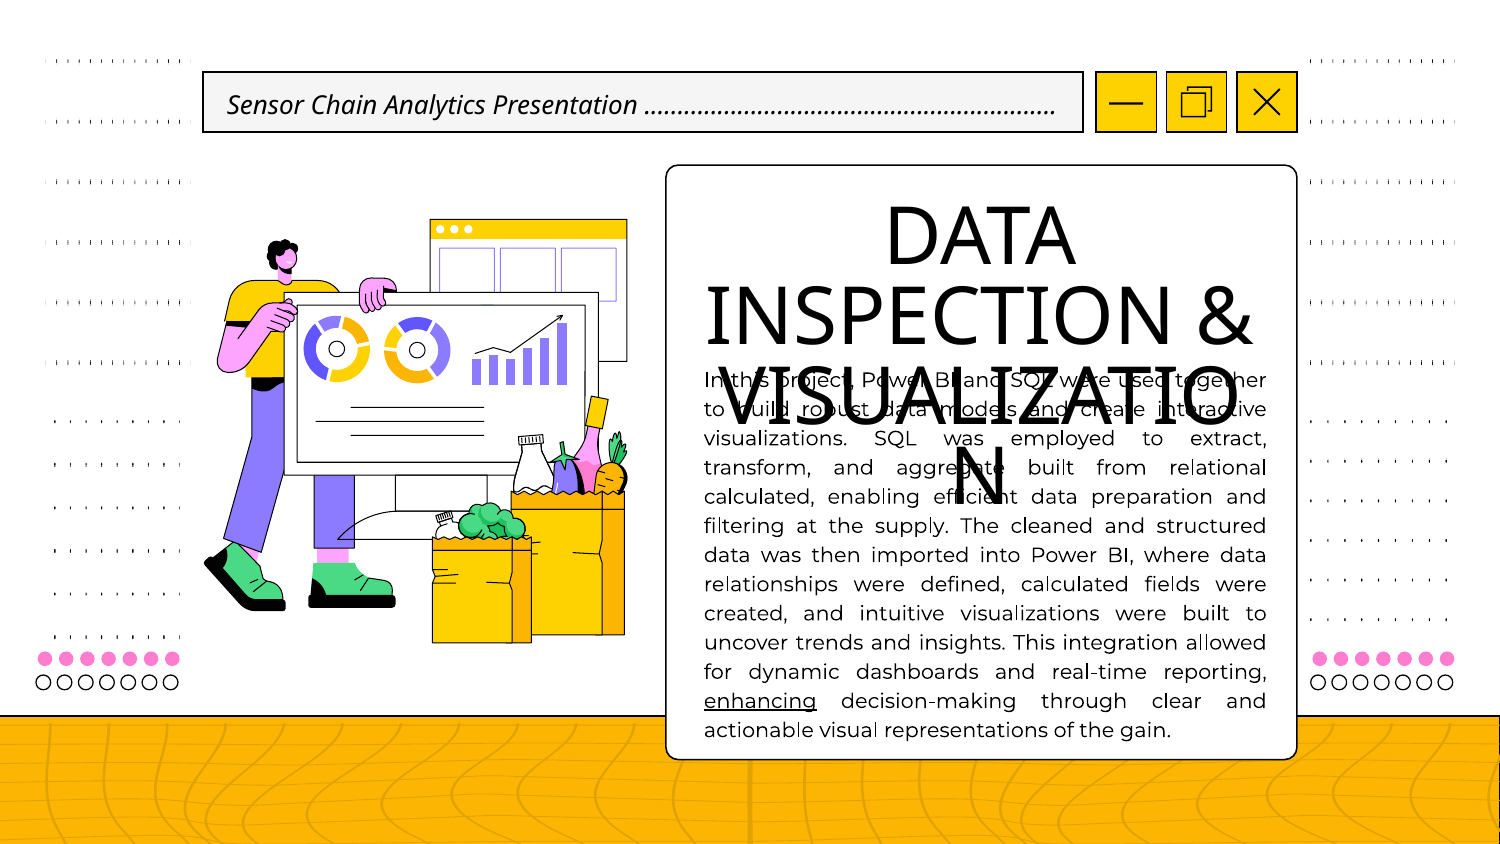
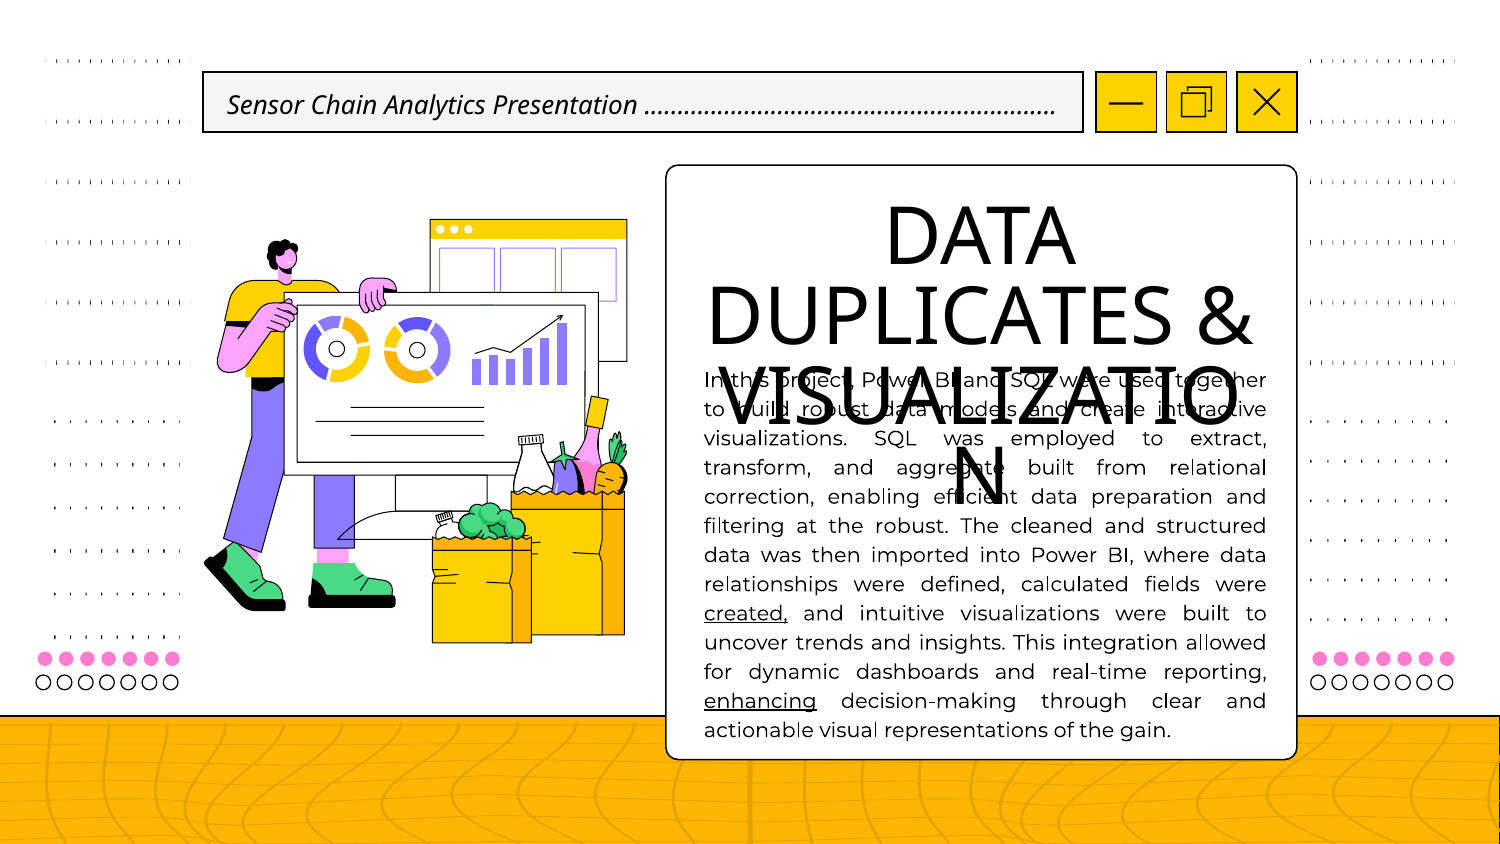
INSPECTION: INSPECTION -> DUPLICATES (940, 318)
calculated: calculated -> correction (759, 497)
the supply: supply -> robust (912, 526)
created underline: none -> present (746, 613)
